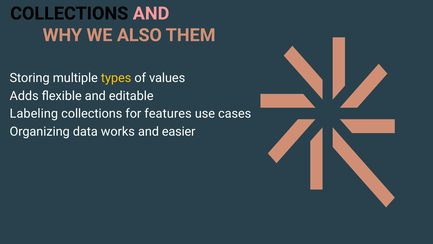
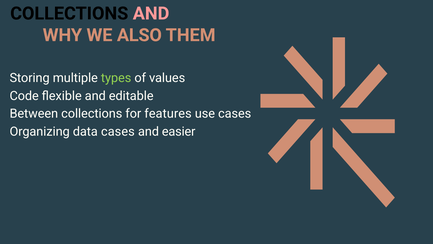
types colour: yellow -> light green (116, 78)
Adds: Adds -> Code (24, 96)
Labeling: Labeling -> Between (34, 114)
data works: works -> cases (118, 131)
